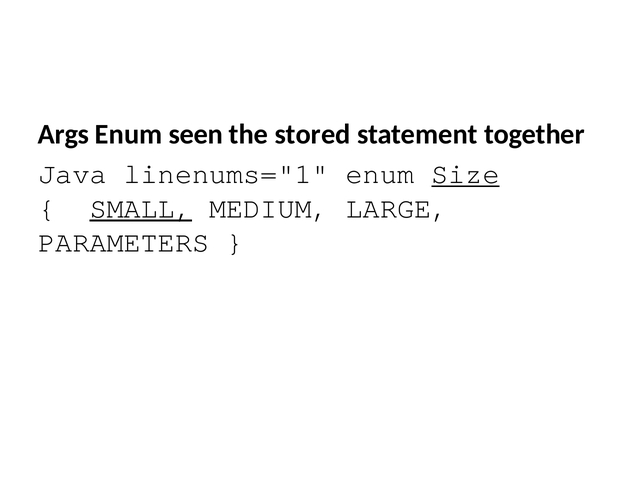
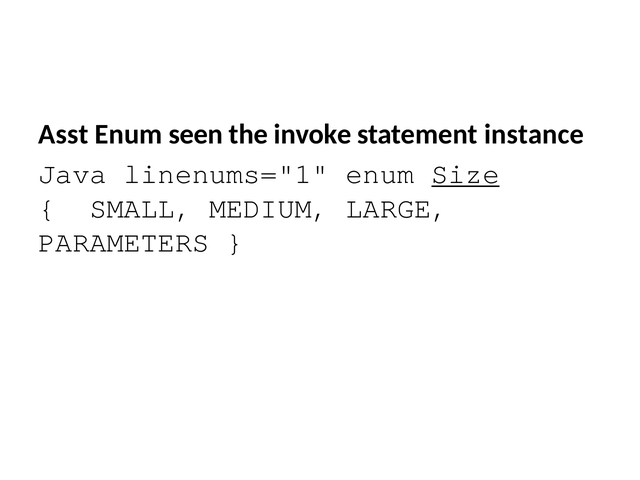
Args: Args -> Asst (63, 134)
stored: stored -> invoke (313, 134)
together: together -> instance (534, 134)
SMALL underline: present -> none (141, 208)
